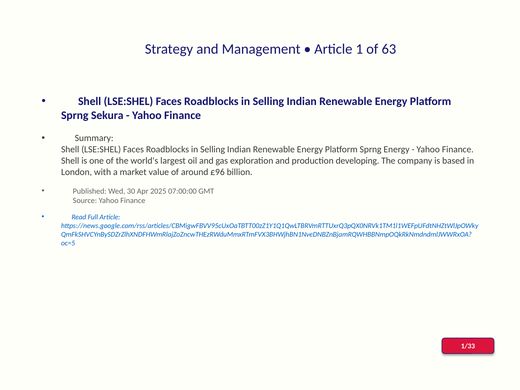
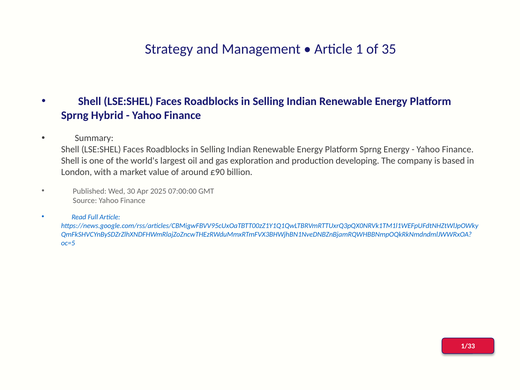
63: 63 -> 35 (389, 49)
Sekura: Sekura -> Hybrid (107, 115)
£96: £96 -> £90 (218, 172)
